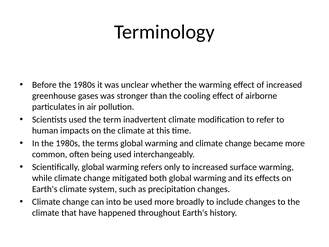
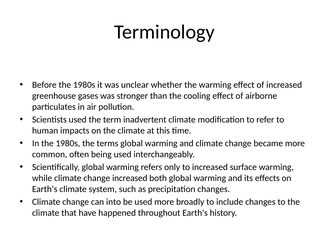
change mitigated: mitigated -> increased (130, 178)
